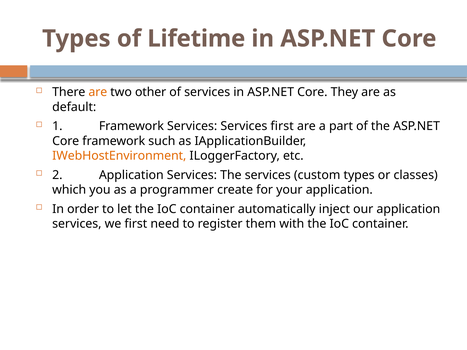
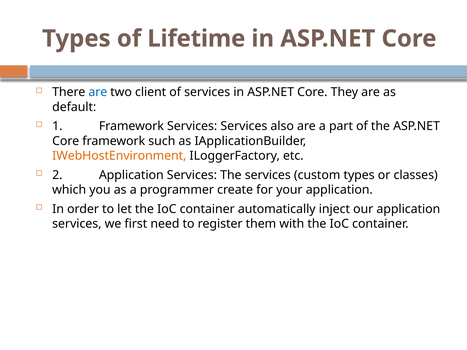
are colour: orange -> blue (98, 92)
other: other -> client (151, 92)
Services first: first -> also (282, 126)
